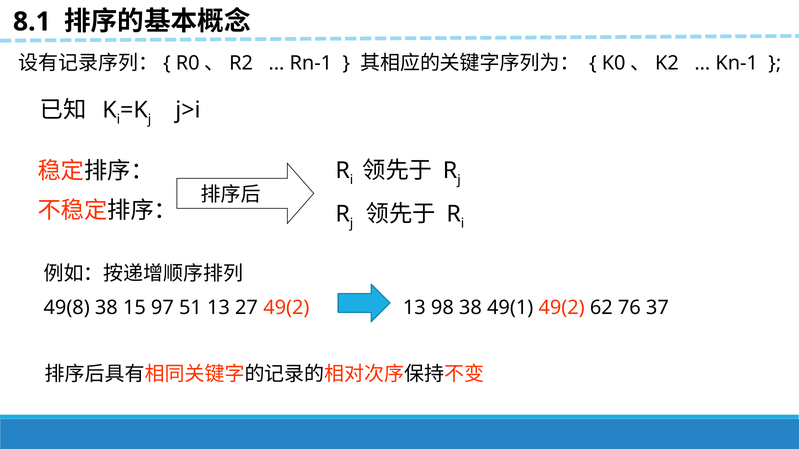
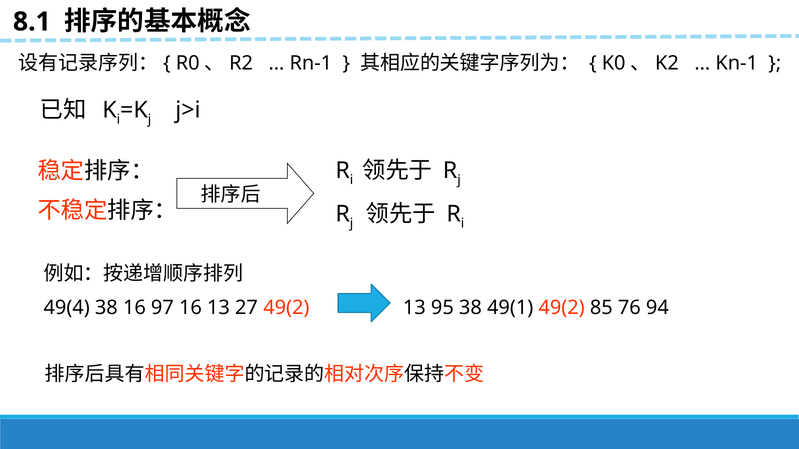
49(8: 49(8 -> 49(4 (67, 308)
38 15: 15 -> 16 (134, 308)
97 51: 51 -> 16 (190, 308)
98: 98 -> 95 (442, 308)
62: 62 -> 85 (601, 308)
37: 37 -> 94 (657, 308)
